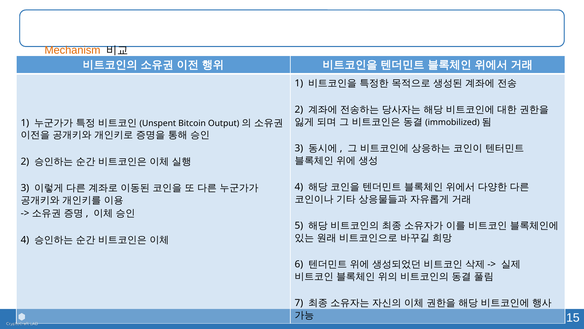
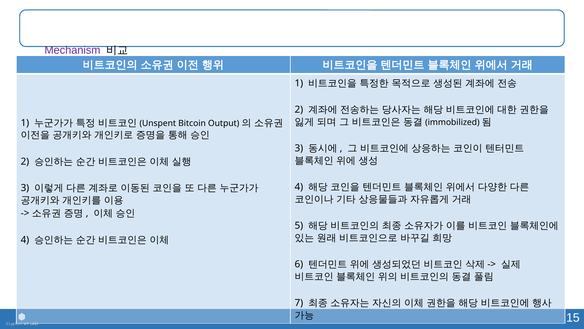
Mechanism colour: orange -> purple (72, 50)
